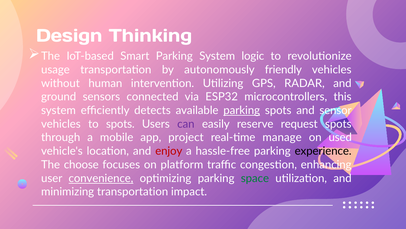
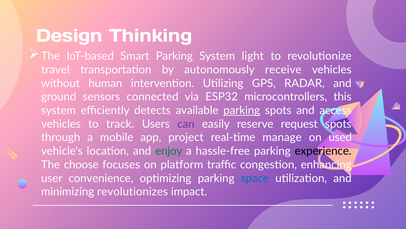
logic: logic -> light (253, 56)
usage: usage -> travel (55, 70)
friendly: friendly -> receive (283, 70)
sensor: sensor -> access (336, 110)
to spots: spots -> track (120, 124)
enjoy colour: red -> green (169, 151)
convenience underline: present -> none (101, 178)
space colour: green -> blue (255, 178)
minimizing transportation: transportation -> revolutionizes (133, 191)
